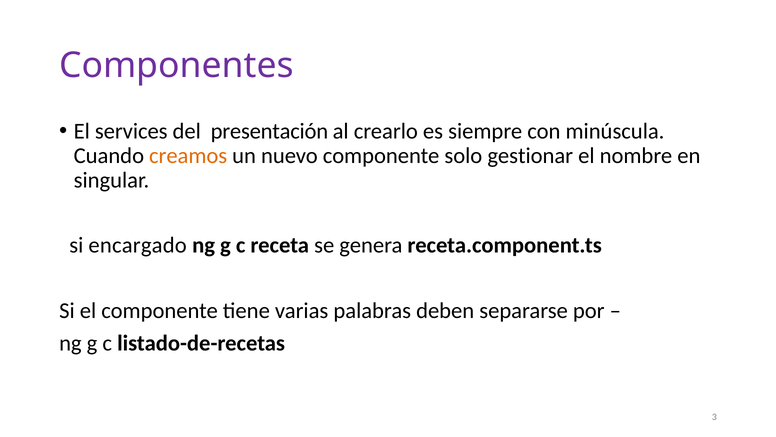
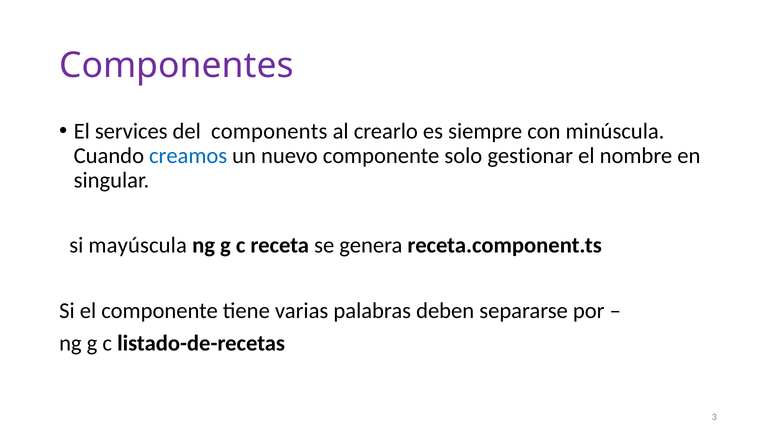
presentación: presentación -> components (269, 131)
creamos colour: orange -> blue (188, 156)
encargado: encargado -> mayúscula (138, 245)
